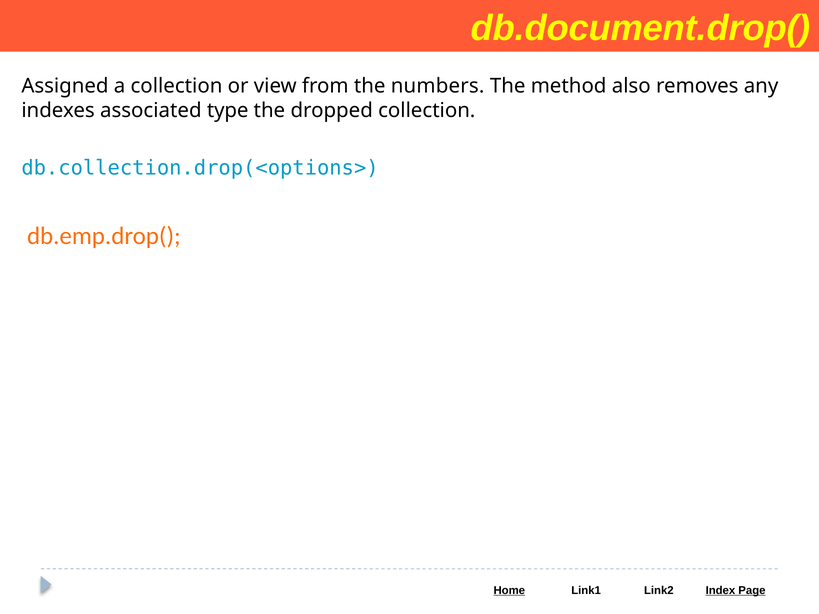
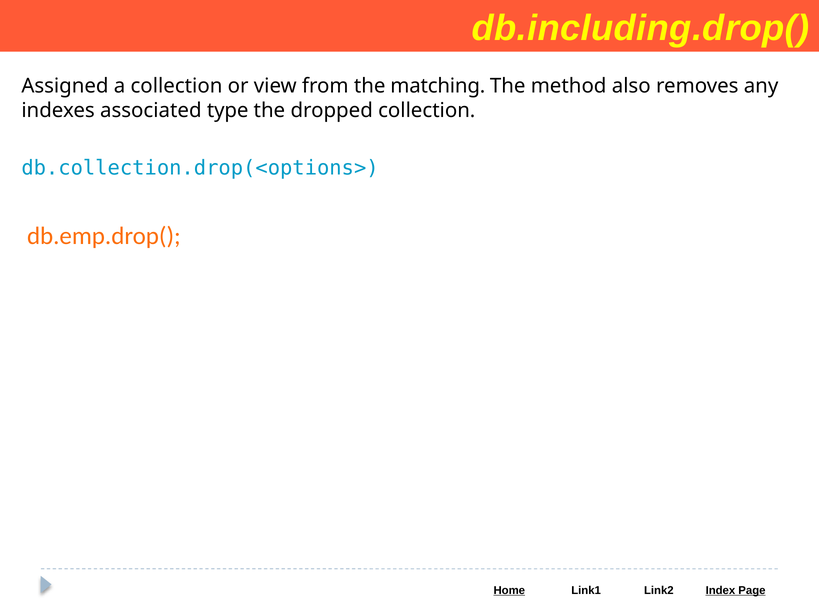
db.document.drop(: db.document.drop( -> db.including.drop( (640, 28)
numbers: numbers -> matching (438, 86)
